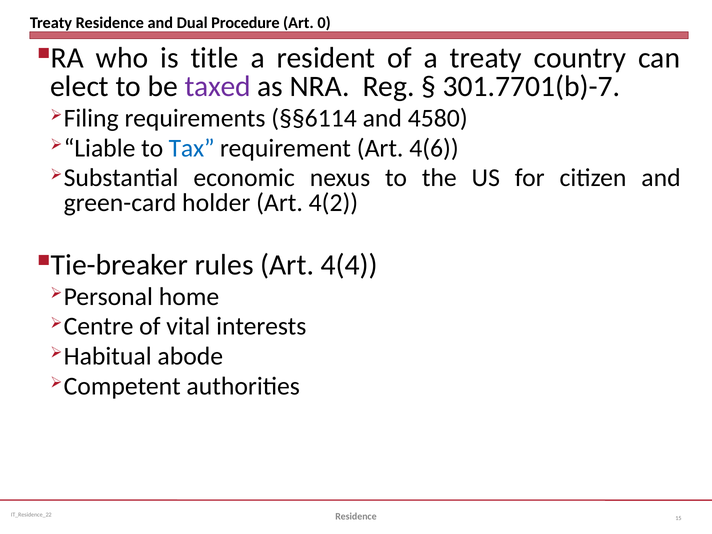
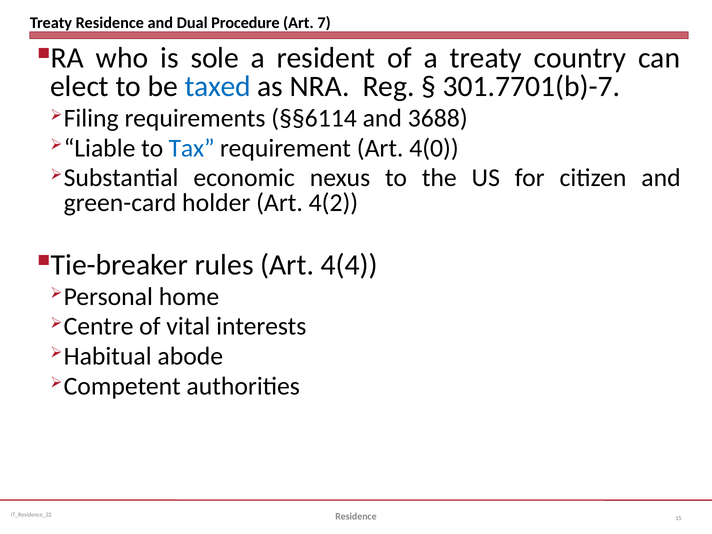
0: 0 -> 7 (324, 23)
title: title -> sole (215, 58)
taxed colour: purple -> blue (218, 87)
4580: 4580 -> 3688 (438, 118)
4(6: 4(6 -> 4(0 (434, 148)
